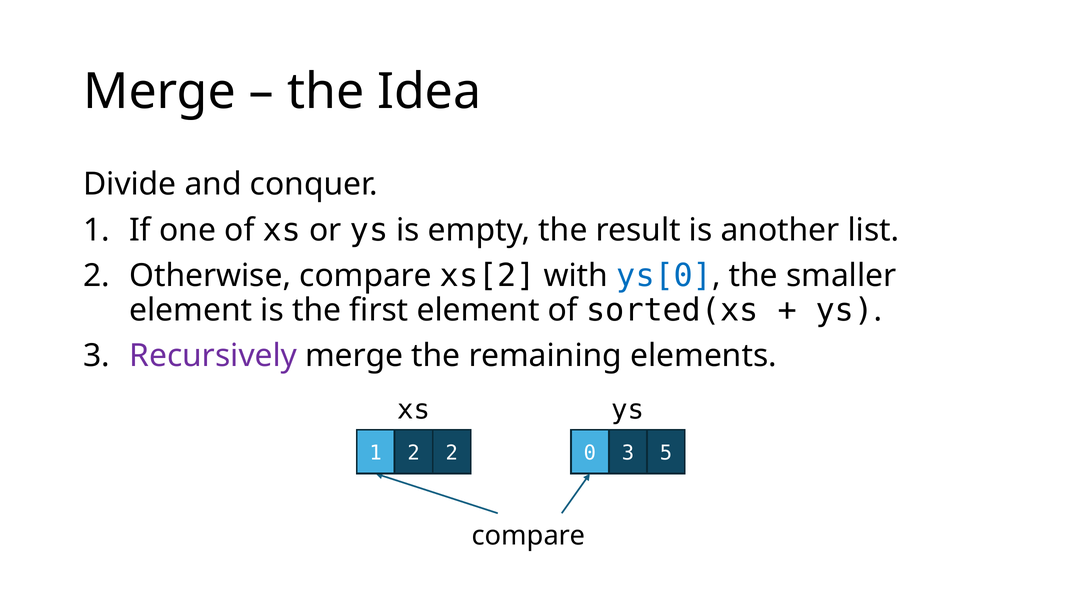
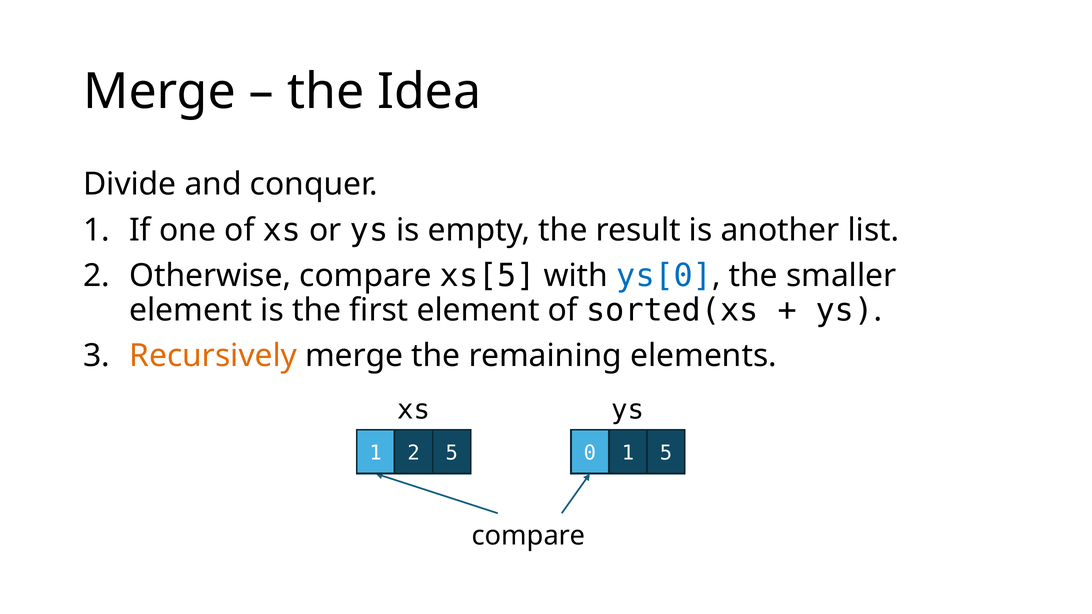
xs[2: xs[2 -> xs[5 (488, 276)
Recursively colour: purple -> orange (213, 356)
2 2: 2 -> 5 (452, 453)
0 3: 3 -> 1 (628, 453)
